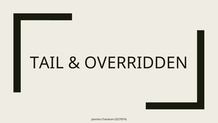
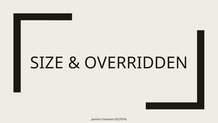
TAIL: TAIL -> SIZE (47, 63)
